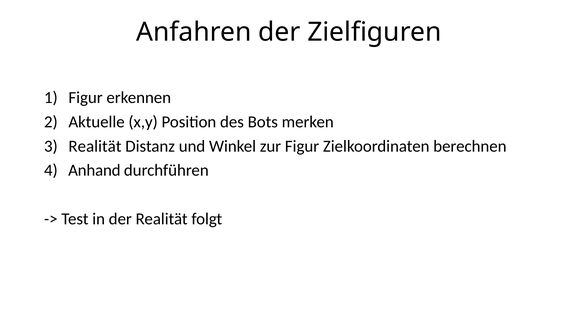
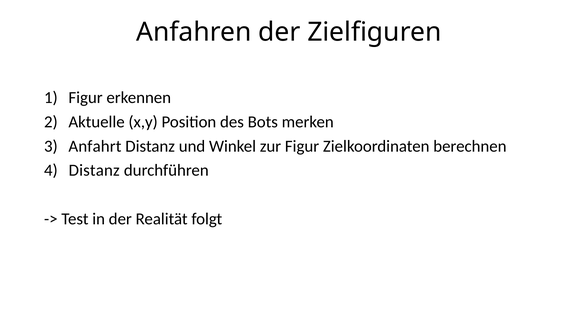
Realität: Realität -> Anfahrt (95, 146)
Anhand: Anhand -> Distanz (94, 170)
